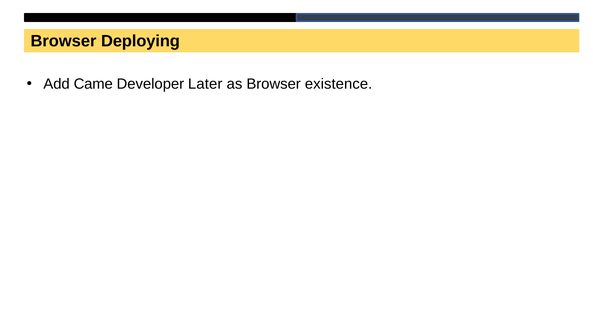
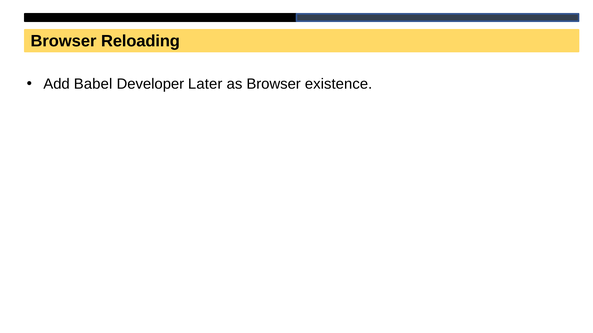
Deploying: Deploying -> Reloading (140, 41)
Came: Came -> Babel (93, 84)
